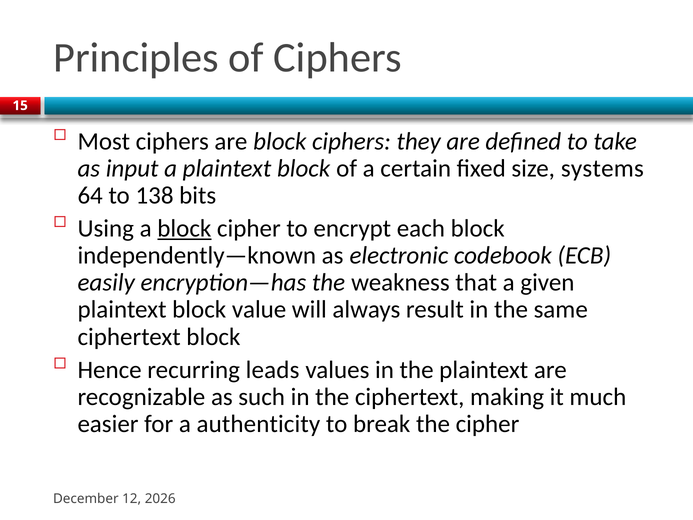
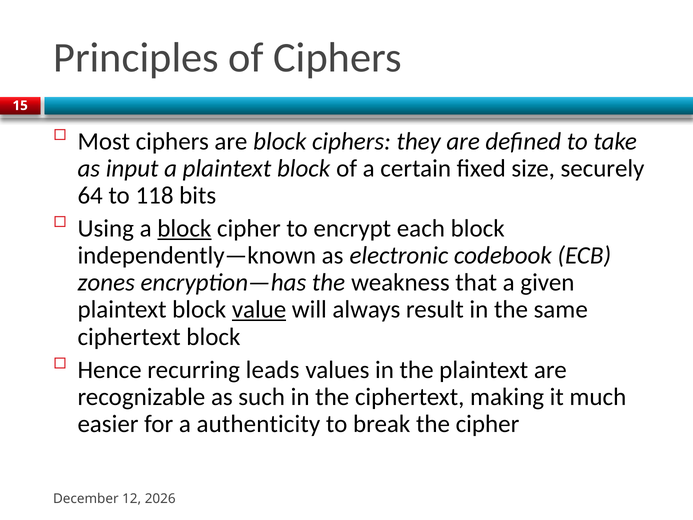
systems: systems -> securely (603, 168)
138: 138 -> 118 (155, 195)
easily: easily -> zones (106, 283)
value underline: none -> present (259, 310)
